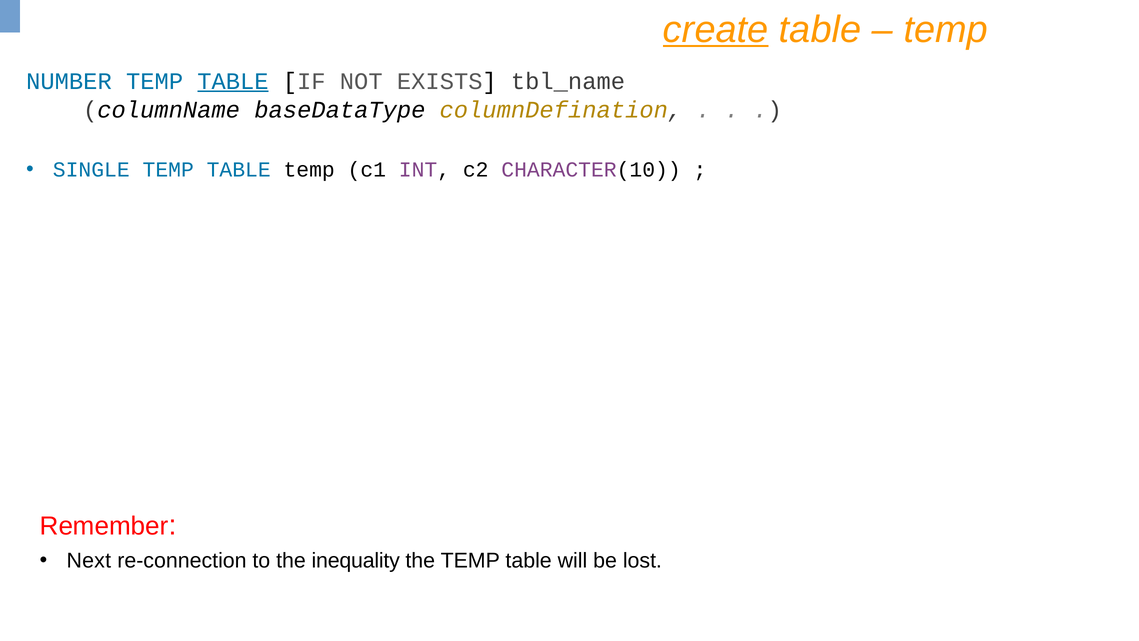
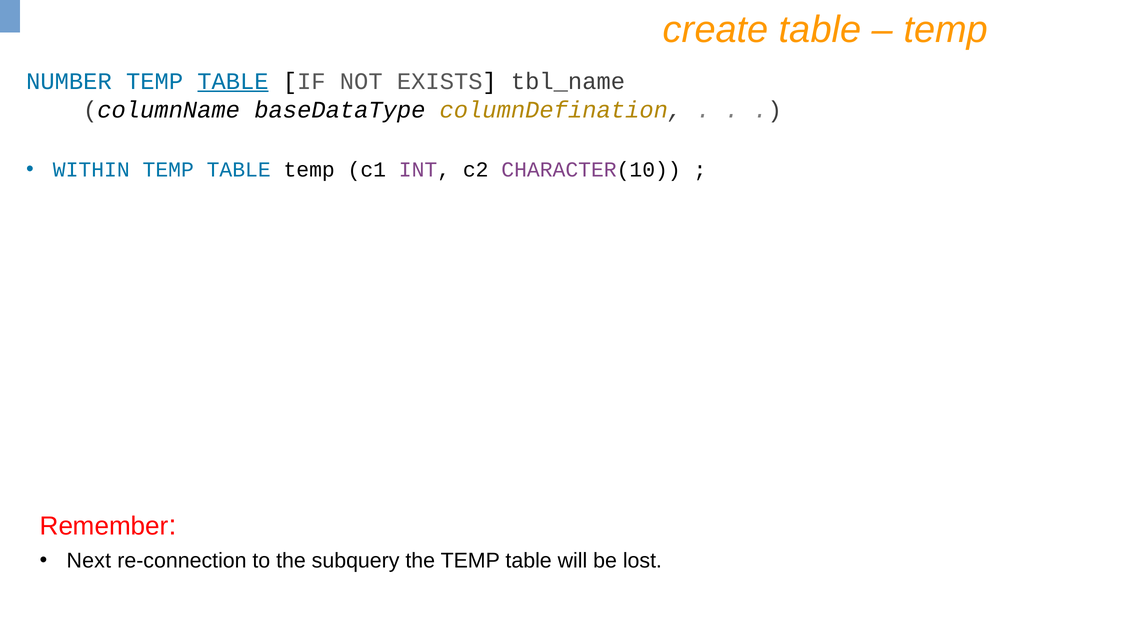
create underline: present -> none (716, 30)
SINGLE: SINGLE -> WITHIN (91, 170)
inequality: inequality -> subquery (356, 560)
